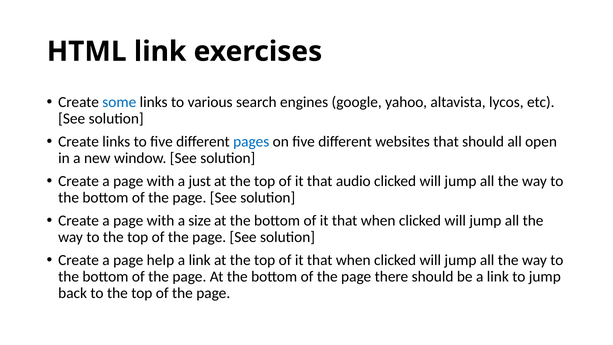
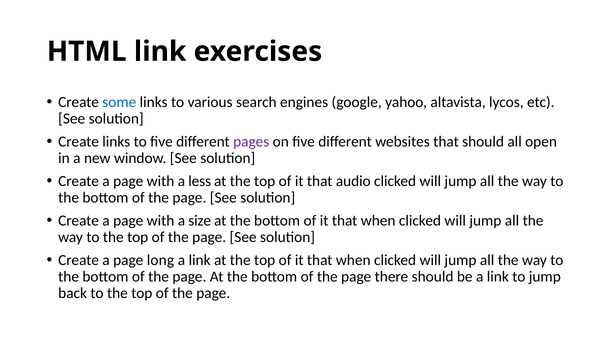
pages colour: blue -> purple (251, 142)
just: just -> less (200, 181)
help: help -> long (160, 260)
